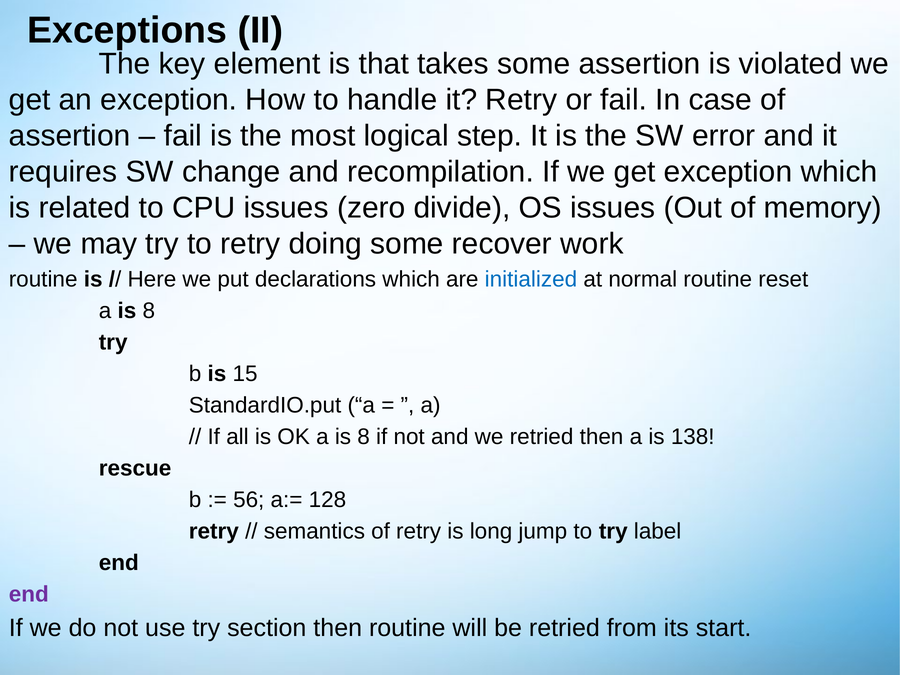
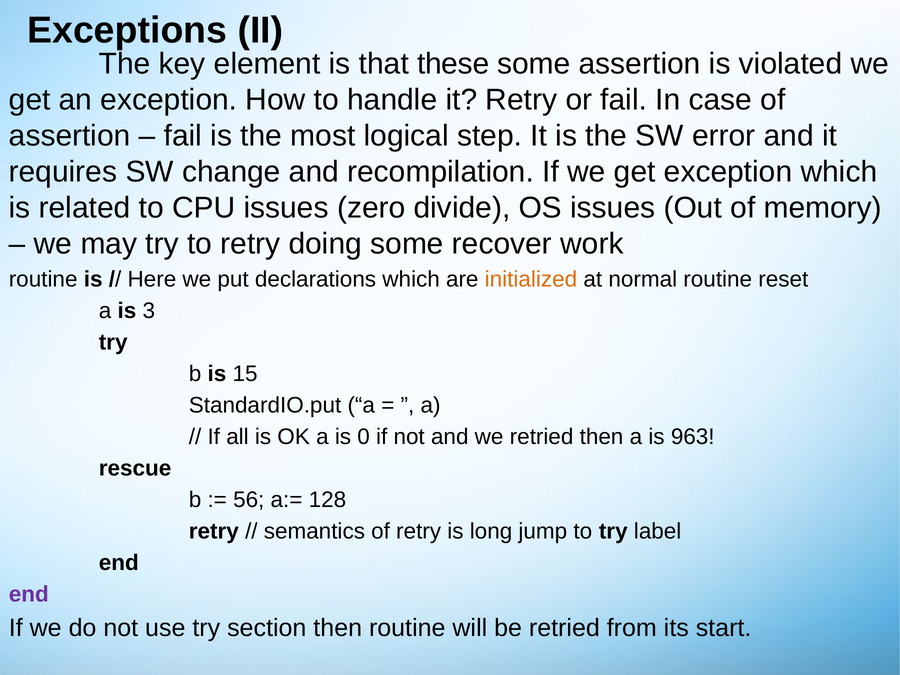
takes: takes -> these (453, 64)
initialized colour: blue -> orange (531, 279)
8: 8 -> 3 (149, 311)
OK a is 8: 8 -> 0 (364, 437)
138: 138 -> 963 (693, 437)
